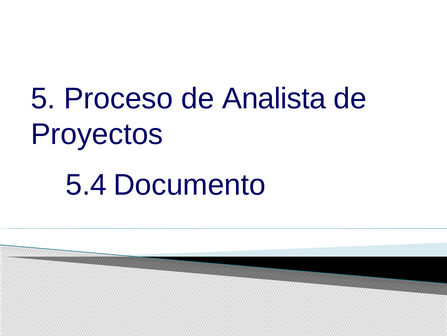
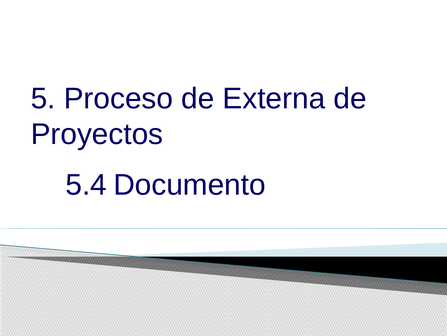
Analista: Analista -> Externa (274, 98)
